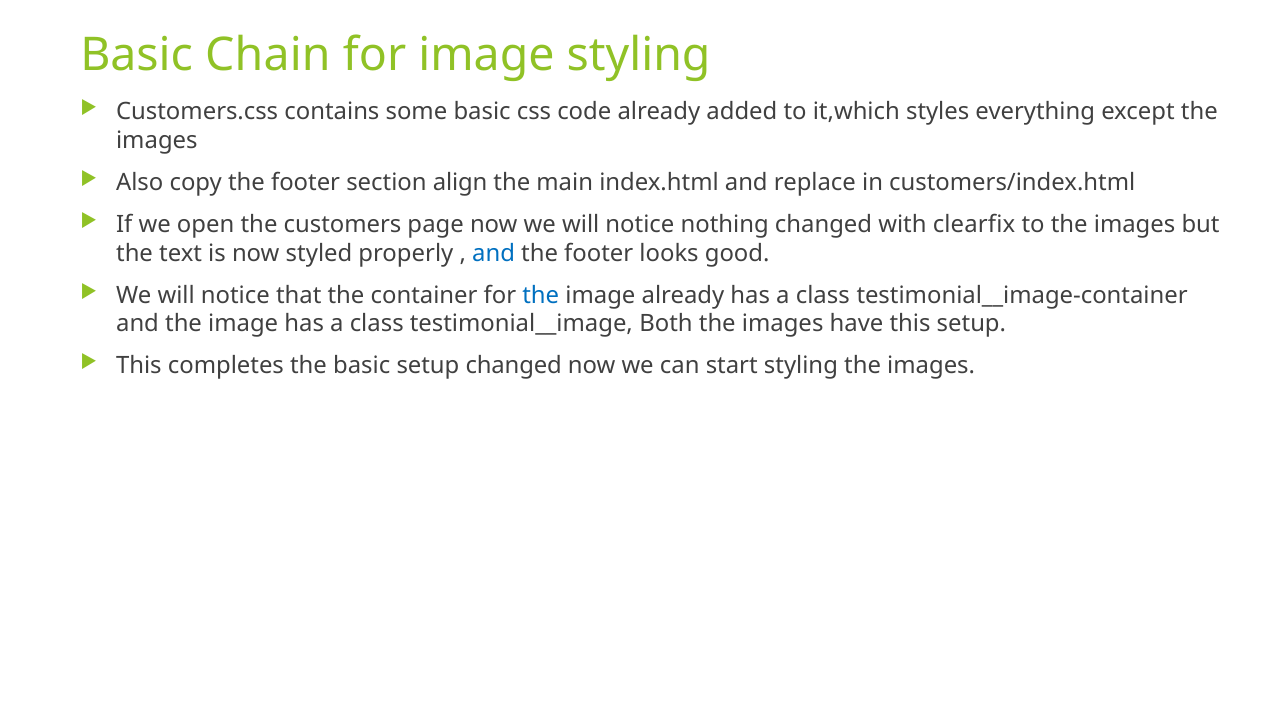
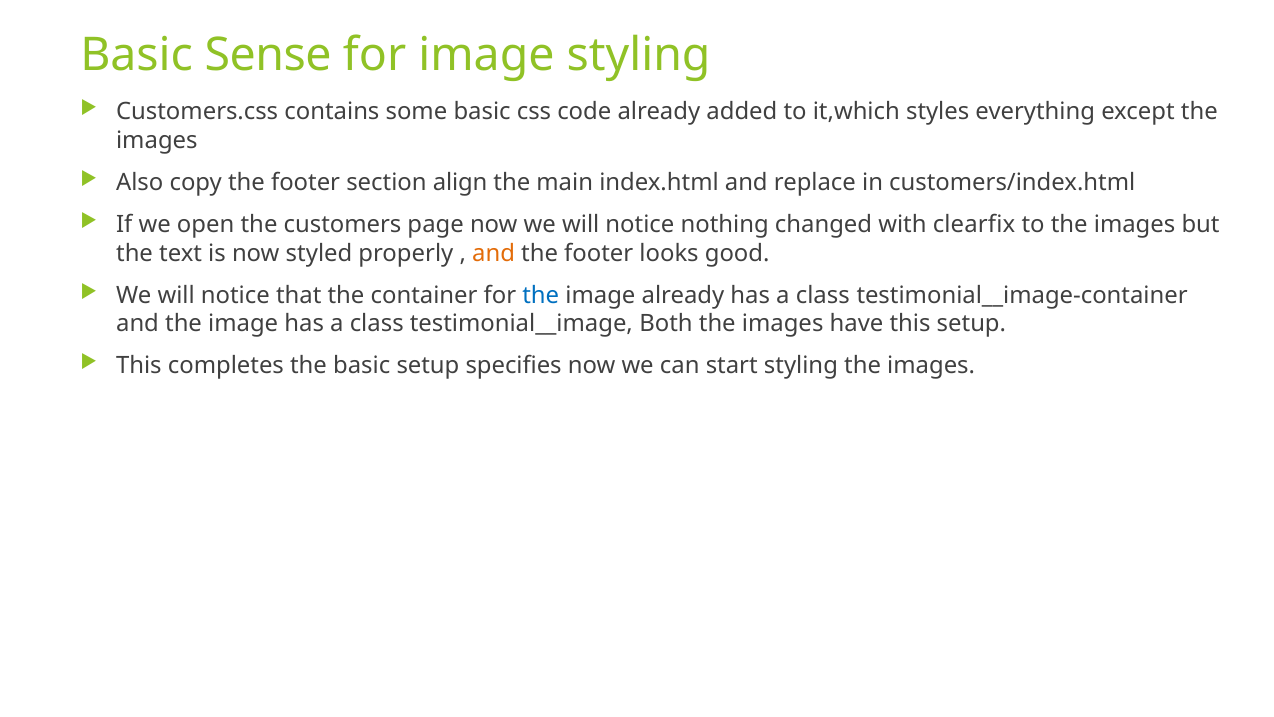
Chain: Chain -> Sense (268, 55)
and colour: blue -> orange (494, 253)
setup changed: changed -> specifies (514, 366)
